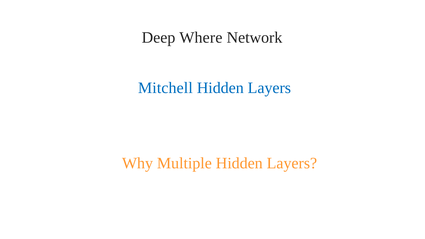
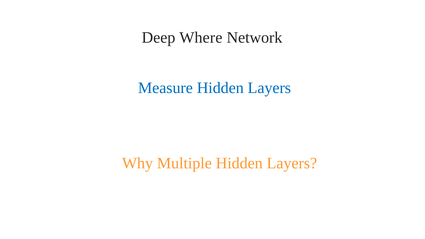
Mitchell: Mitchell -> Measure (165, 88)
